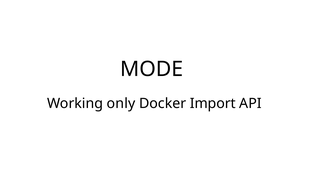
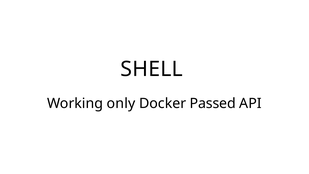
MODE: MODE -> SHELL (152, 69)
Import: Import -> Passed (213, 103)
